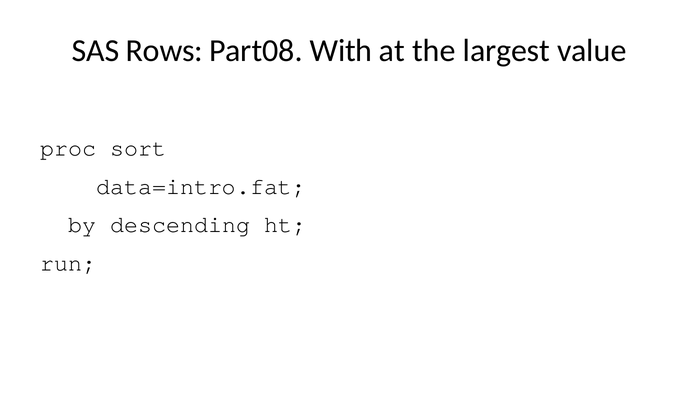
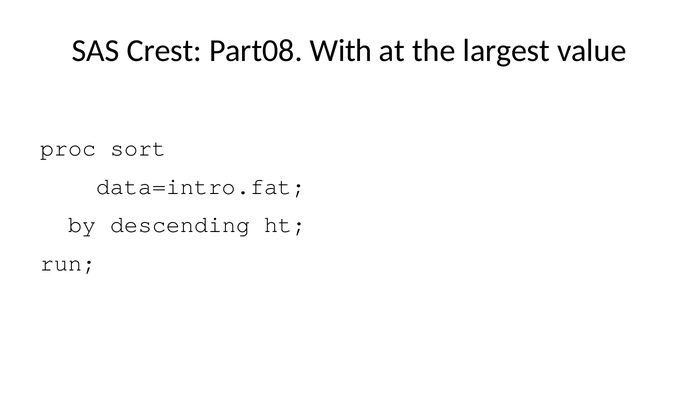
Rows: Rows -> Crest (164, 51)
